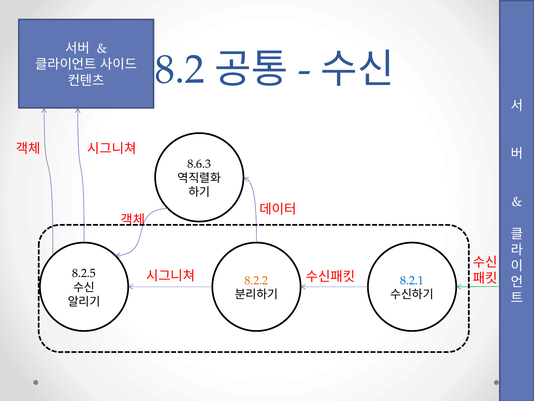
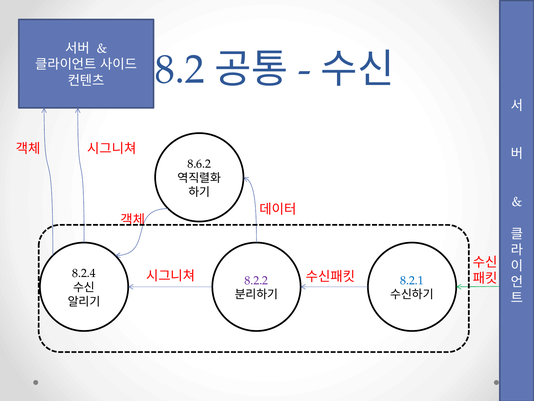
8.6.3: 8.6.3 -> 8.6.2 (199, 164)
8.2.5: 8.2.5 -> 8.2.4 (84, 273)
8.2.2 colour: orange -> purple (256, 280)
